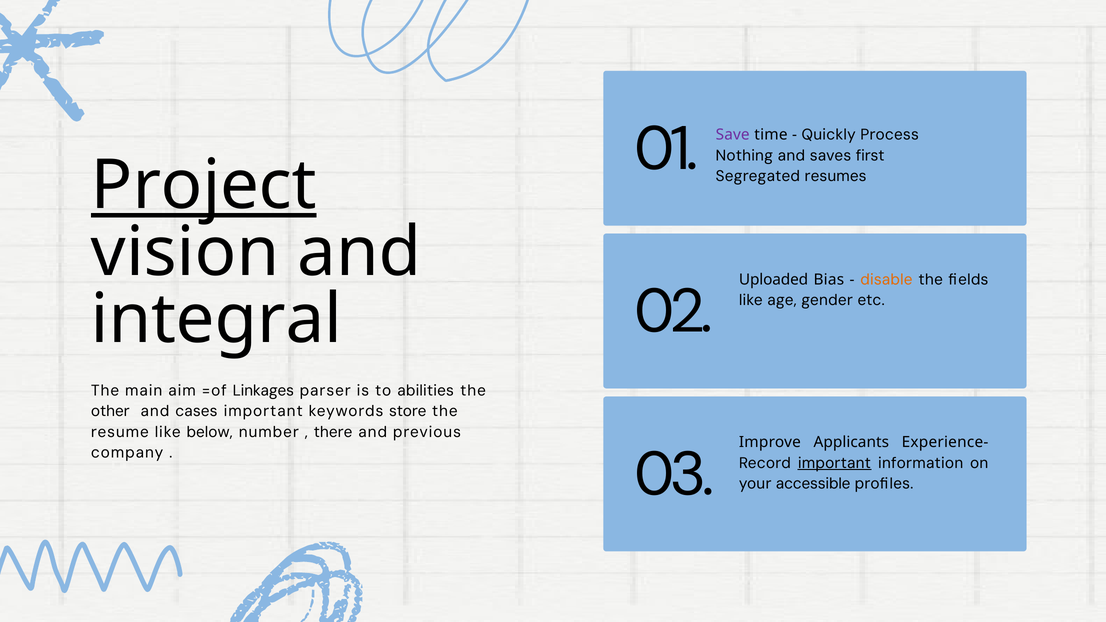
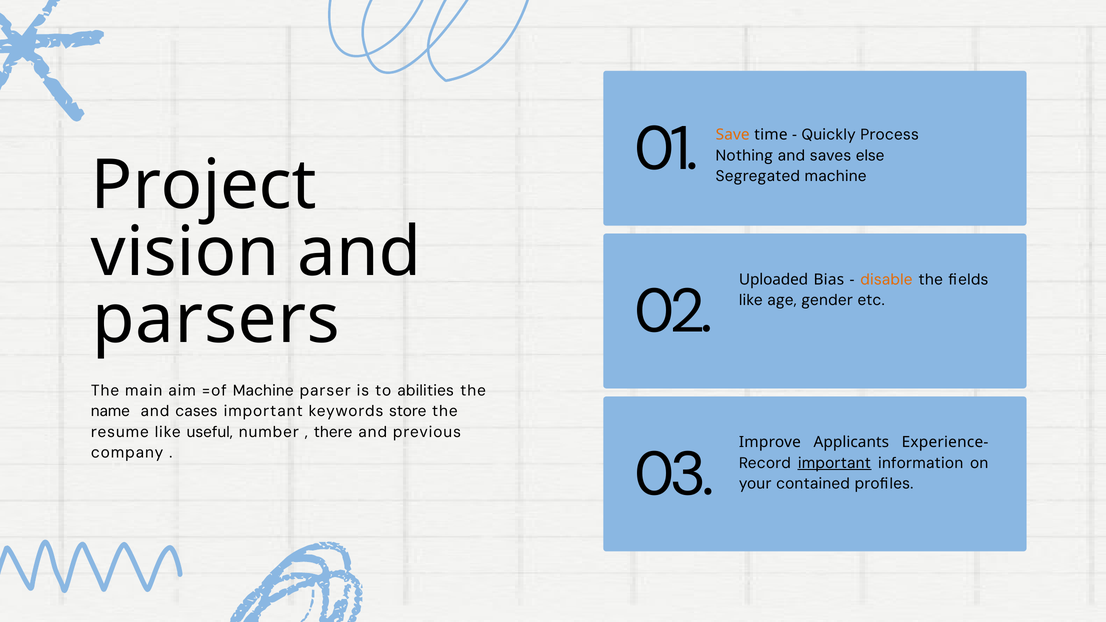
Save colour: purple -> orange (733, 135)
first: first -> else (870, 156)
Project underline: present -> none (204, 186)
Segregated resumes: resumes -> machine (836, 176)
integral: integral -> parsers (216, 320)
=of Linkages: Linkages -> Machine (263, 391)
other: other -> name (110, 411)
below: below -> useful (210, 432)
accessible: accessible -> contained (813, 484)
